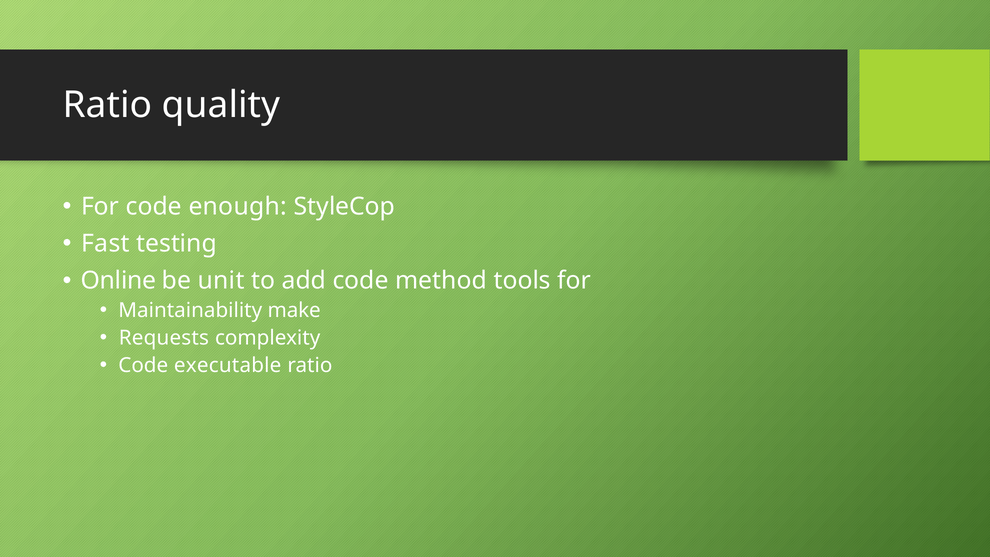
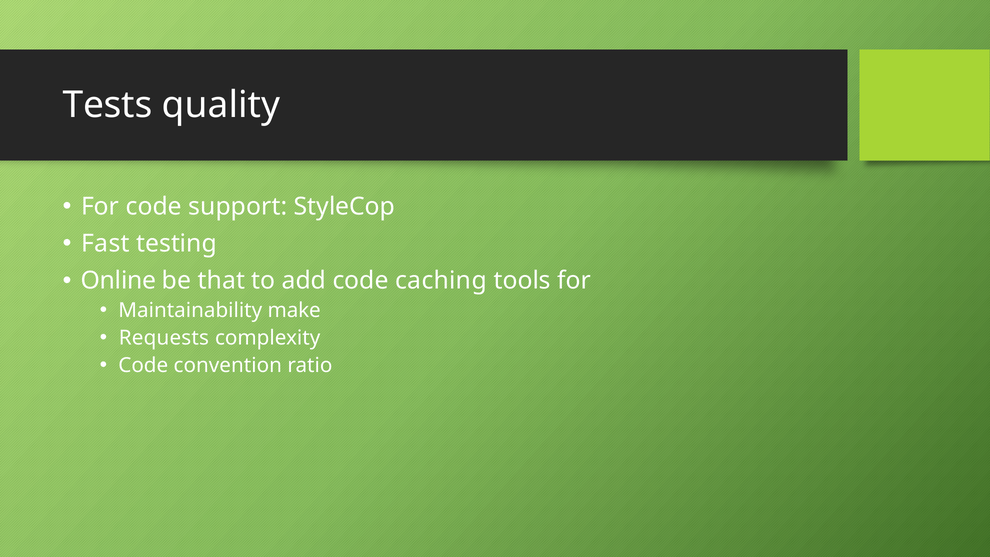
Ratio: Ratio -> Tests (108, 105)
enough: enough -> support (238, 207)
unit: unit -> that (221, 281)
method: method -> caching (441, 281)
executable: executable -> convention (228, 365)
